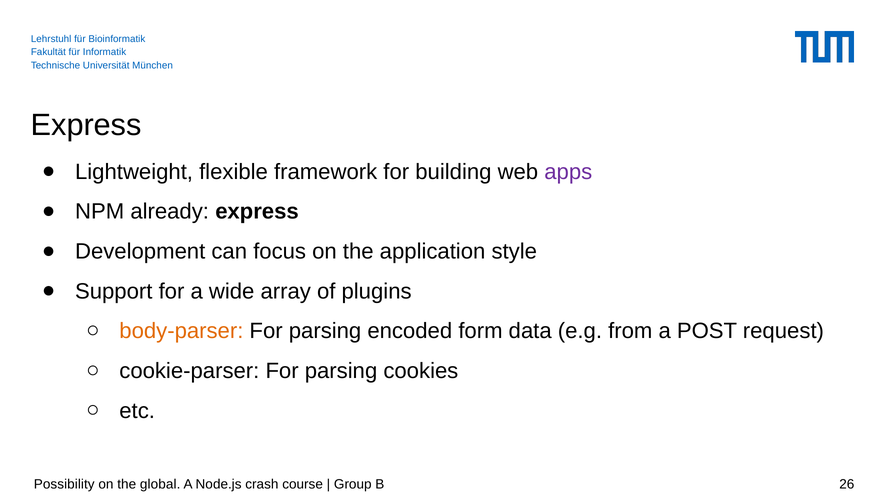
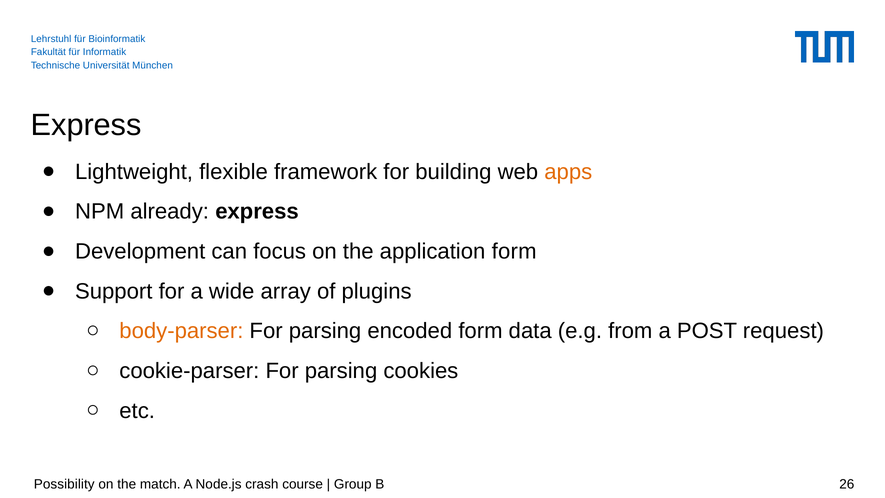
apps colour: purple -> orange (568, 172)
application style: style -> form (514, 251)
global: global -> match (160, 484)
